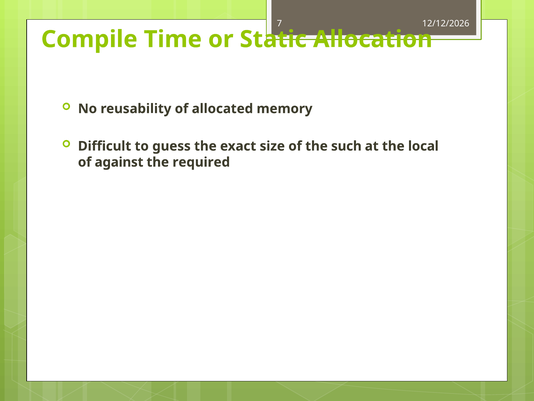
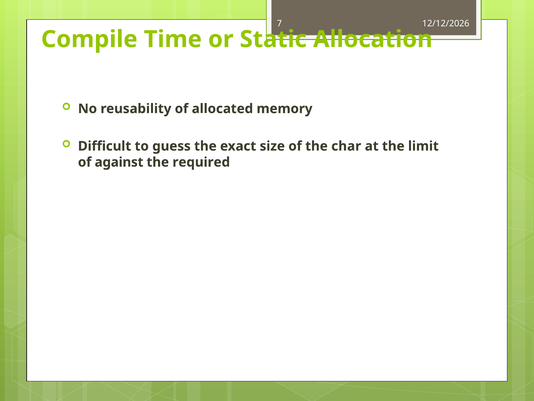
such: such -> char (346, 146)
local: local -> limit (423, 146)
